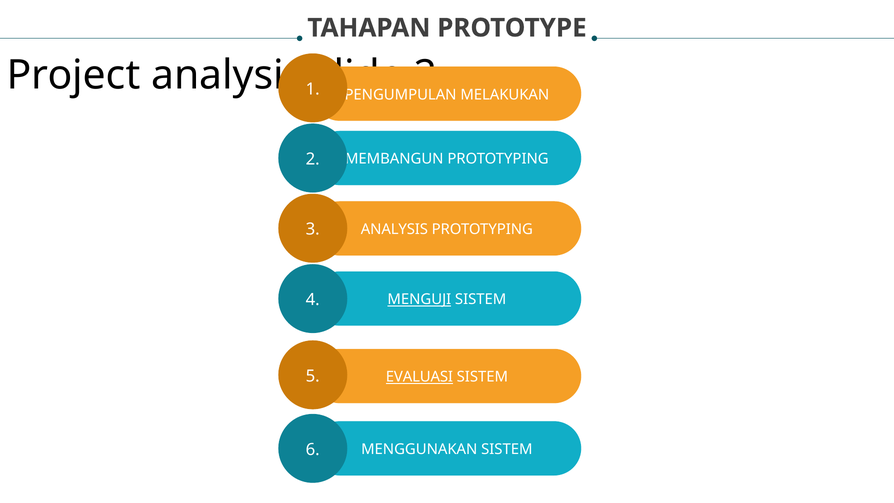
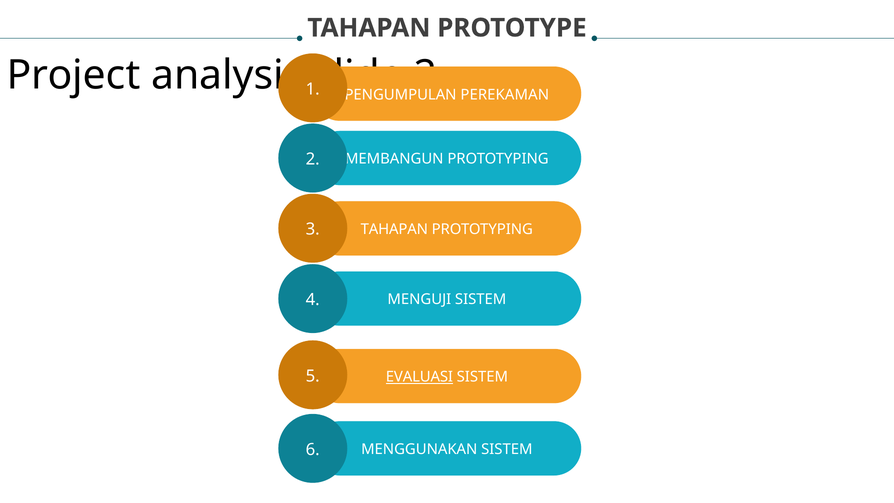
MELAKUKAN: MELAKUKAN -> PEREKAMAN (505, 95)
ANALYSIS: ANALYSIS -> TAHAPAN (394, 229)
MENGUJI underline: present -> none (419, 300)
